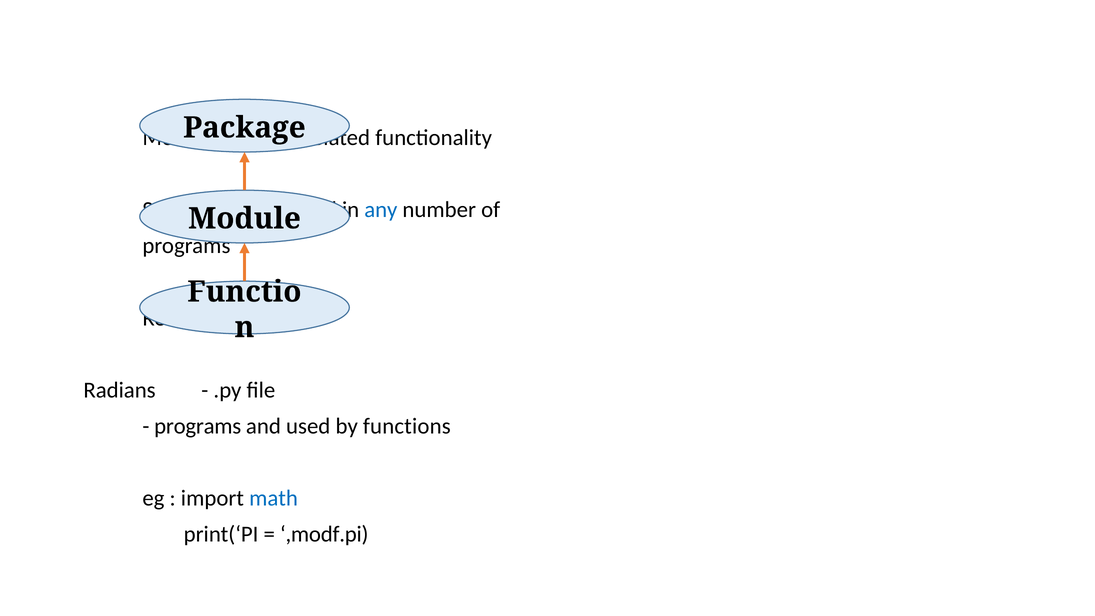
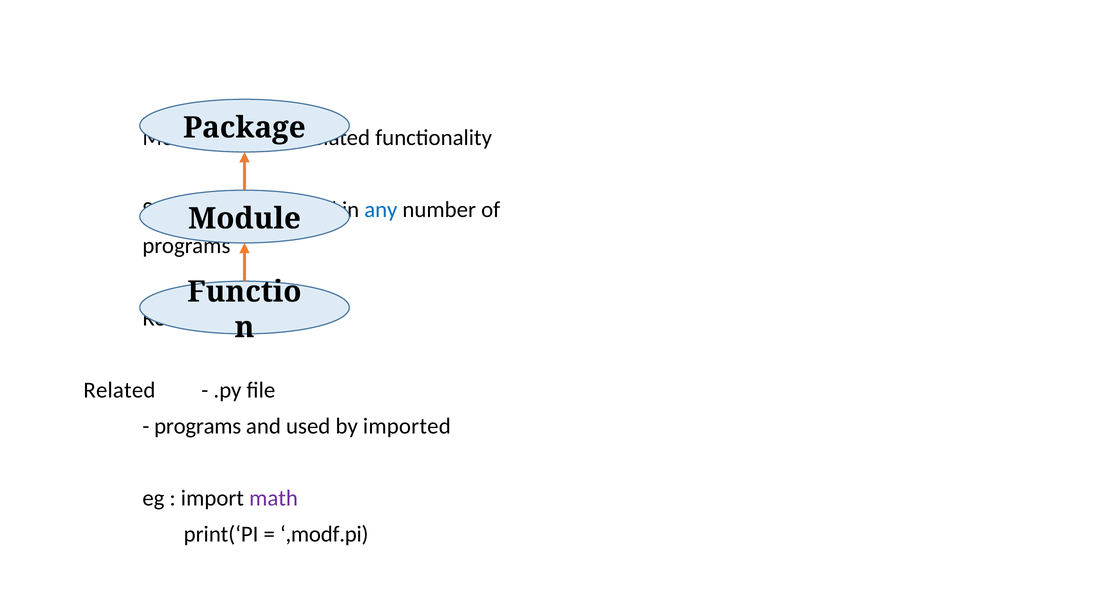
Radians: Radians -> Related (119, 390)
by functions: functions -> imported (407, 426)
math colour: blue -> purple (274, 498)
